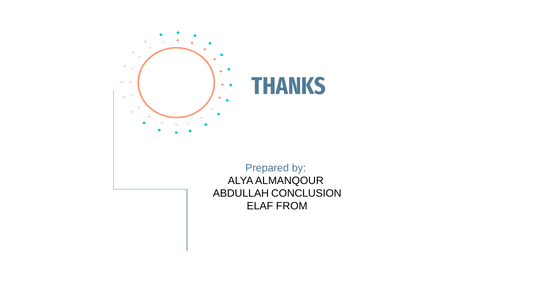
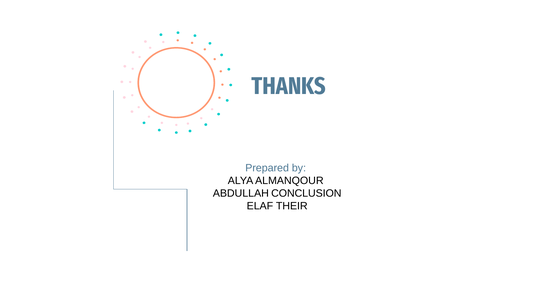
FROM: FROM -> THEIR (292, 206)
